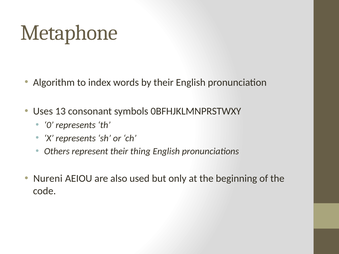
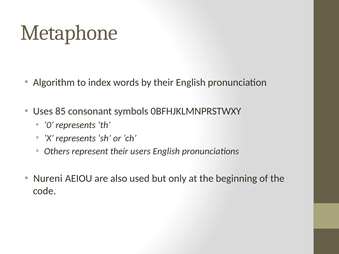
13: 13 -> 85 (60, 111)
thing: thing -> users (140, 151)
